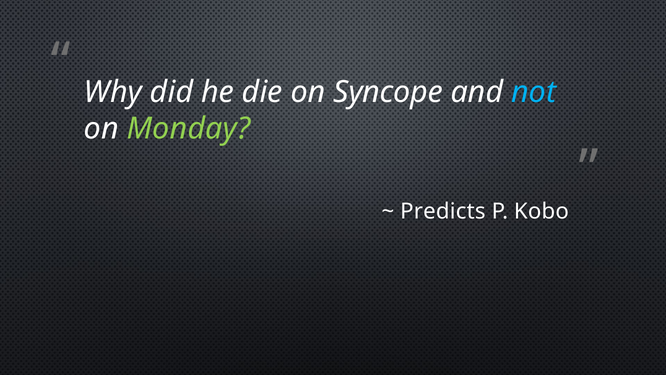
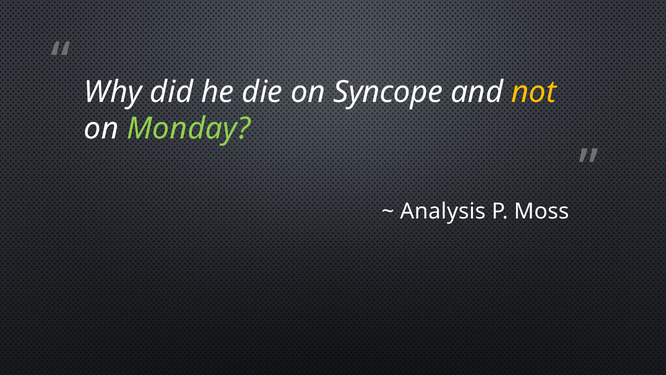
not colour: light blue -> yellow (534, 92)
Predicts: Predicts -> Analysis (443, 211)
Kobo: Kobo -> Moss (542, 211)
